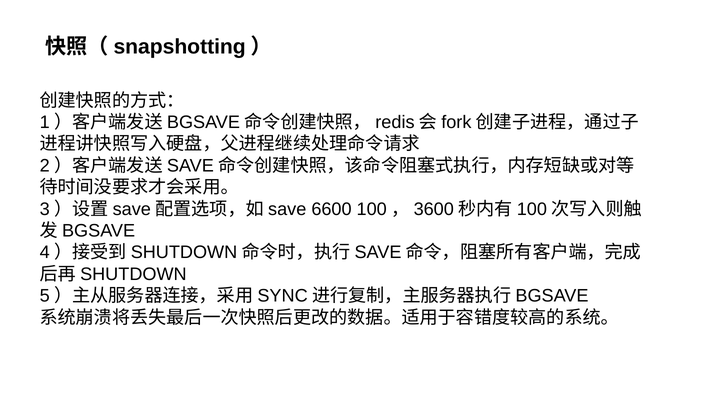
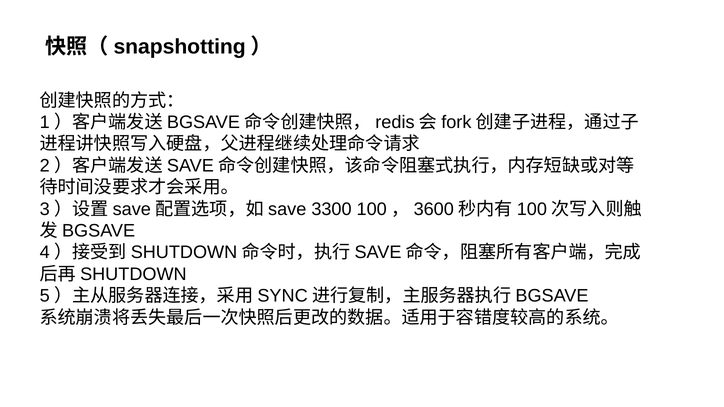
6600: 6600 -> 3300 (331, 209)
